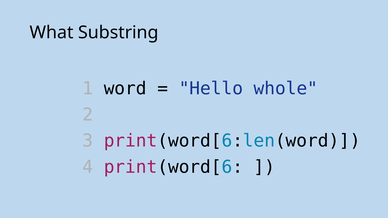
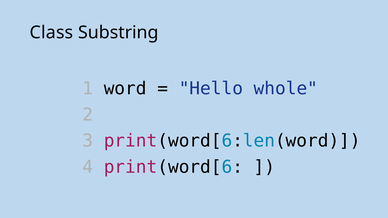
What: What -> Class (51, 33)
